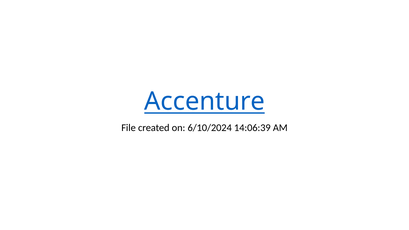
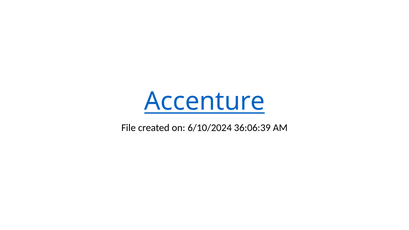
14:06:39: 14:06:39 -> 36:06:39 (252, 128)
